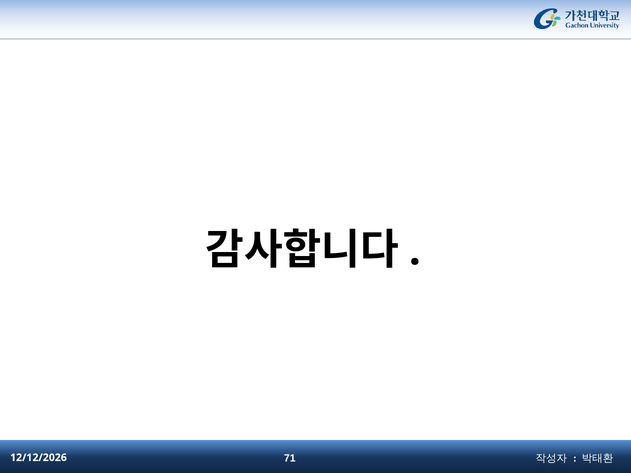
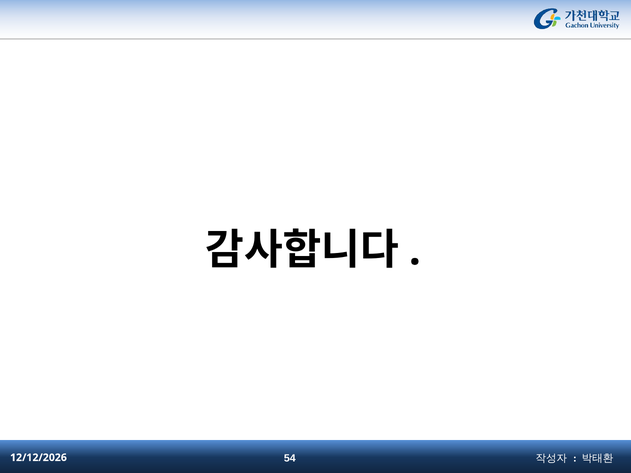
71: 71 -> 54 (290, 458)
